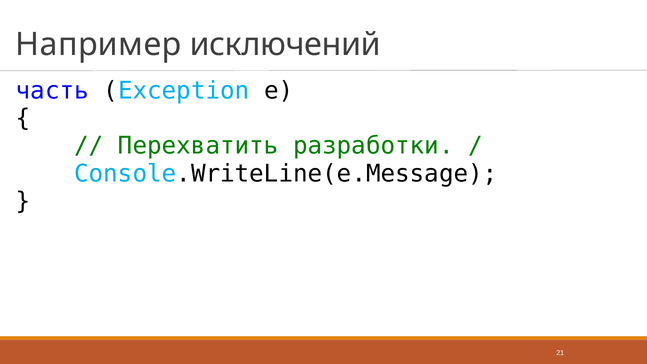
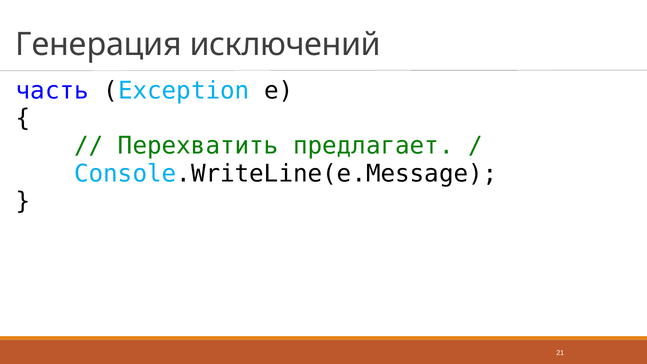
Например: Например -> Генерация (99, 44)
разработки: разработки -> предлагает (373, 146)
